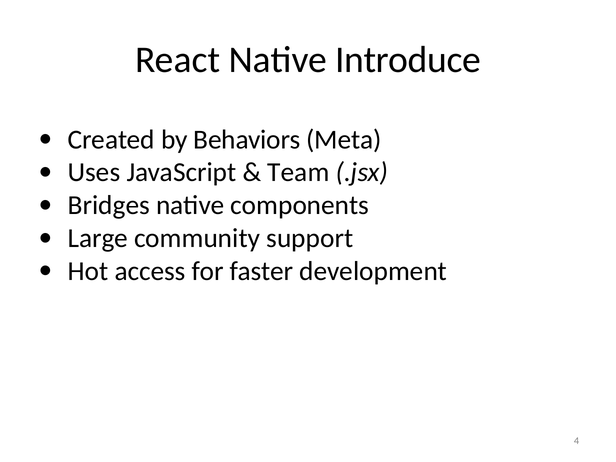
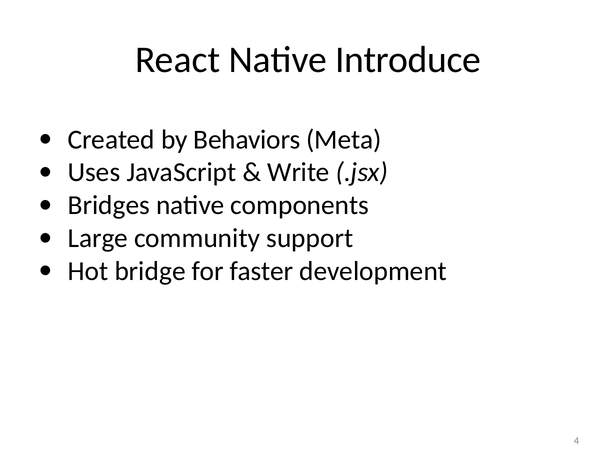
Team: Team -> Write (299, 172)
access: access -> bridge (150, 271)
